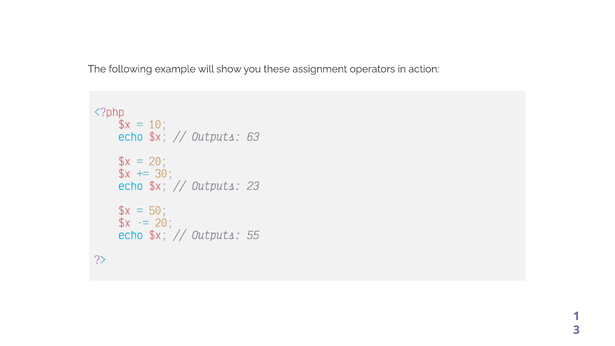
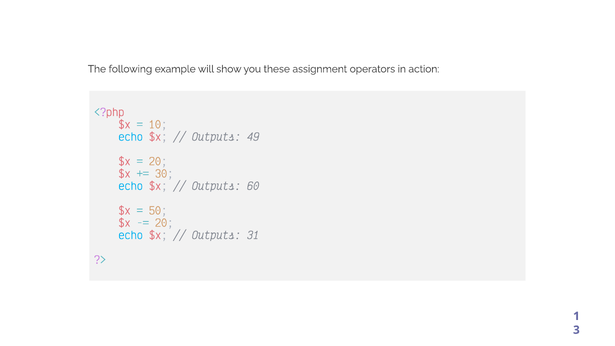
63: 63 -> 49 (253, 137)
23: 23 -> 60 (253, 186)
55: 55 -> 31 (253, 236)
